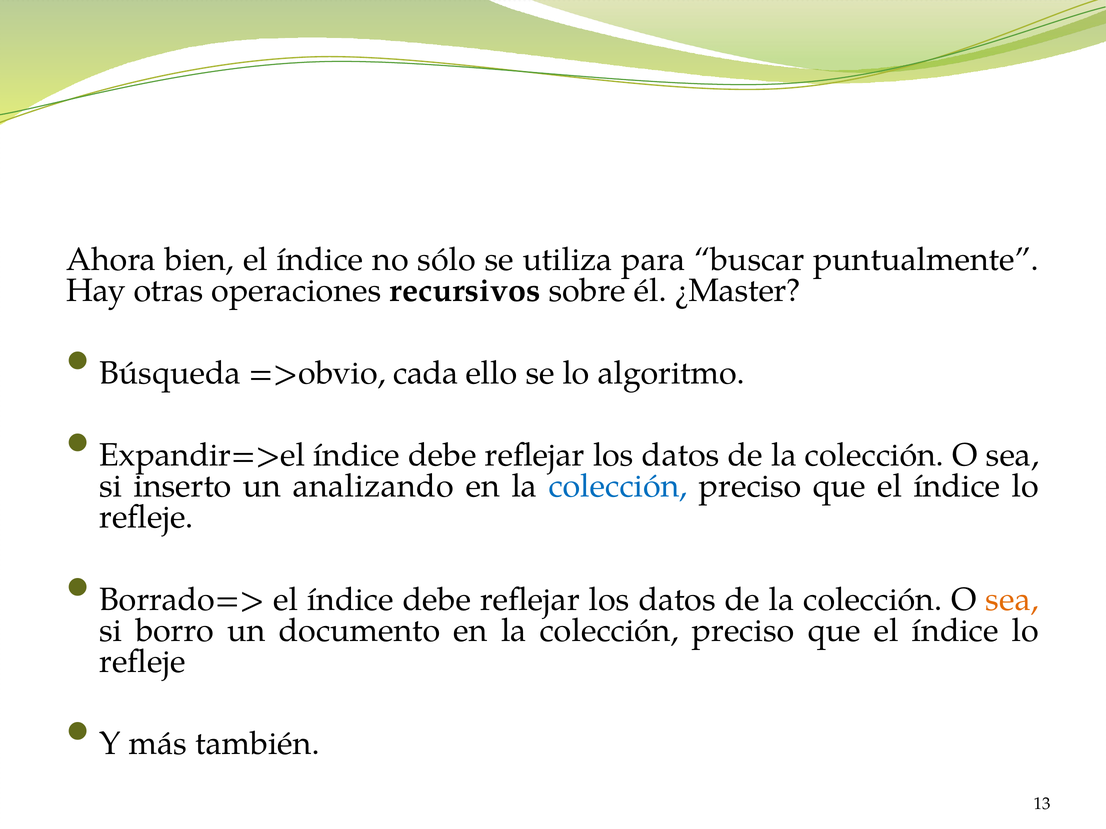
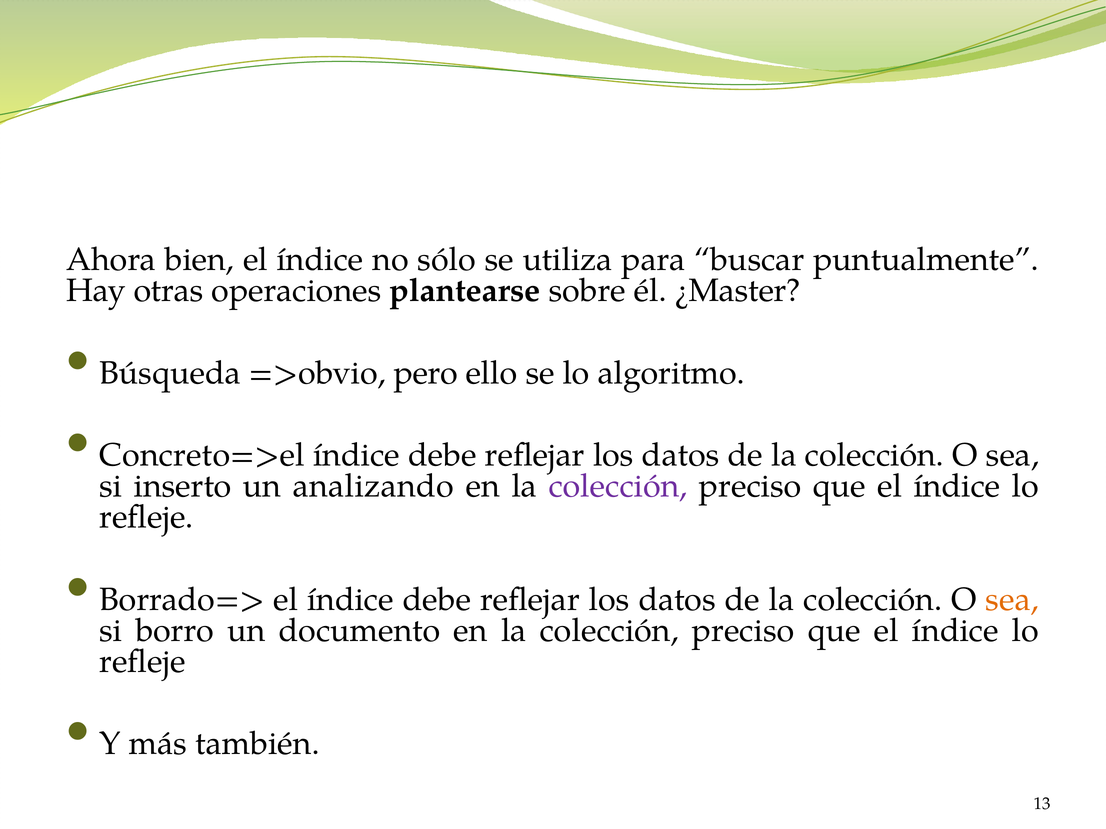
recursivos: recursivos -> plantearse (465, 291)
cada: cada -> pero (426, 373)
Expandir=>el: Expandir=>el -> Concreto=>el (202, 456)
colección colour: blue -> purple (618, 487)
